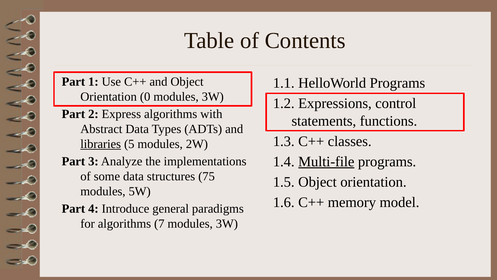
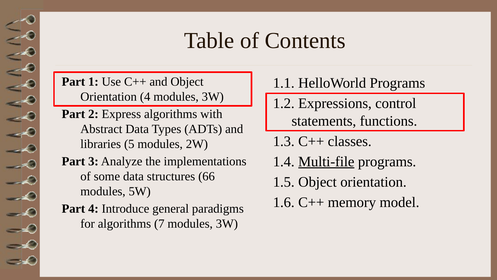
Orientation 0: 0 -> 4 (145, 97)
libraries underline: present -> none (101, 144)
75: 75 -> 66 (207, 176)
